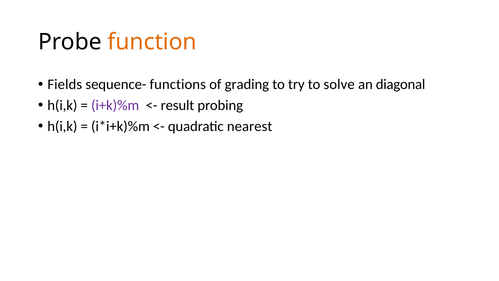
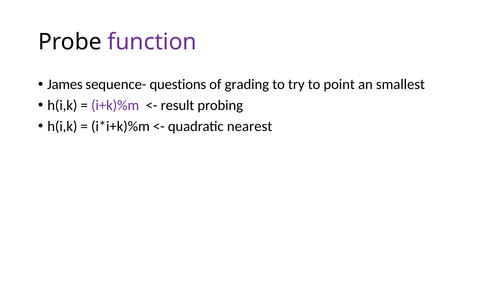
function colour: orange -> purple (152, 42)
Fields: Fields -> James (65, 84)
functions: functions -> questions (178, 84)
solve: solve -> point (339, 84)
diagonal: diagonal -> smallest (400, 84)
